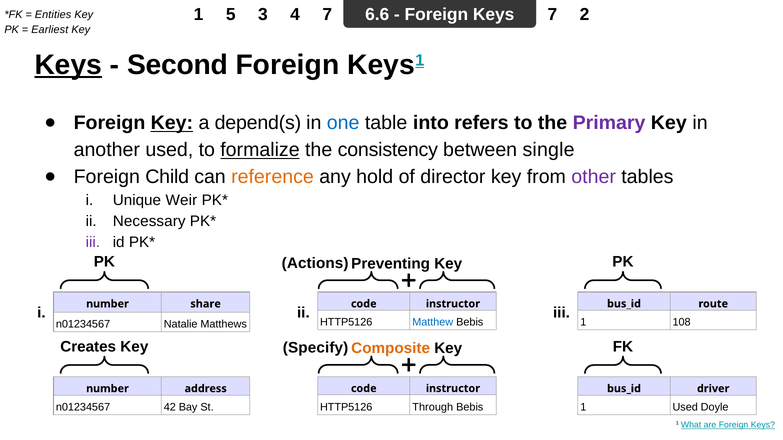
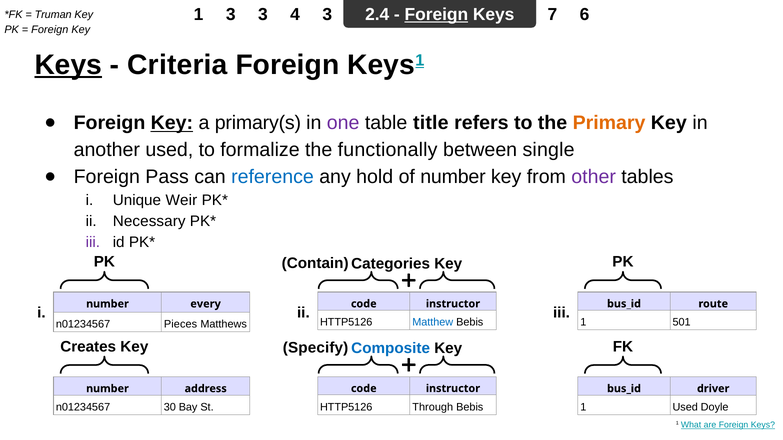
1 5: 5 -> 3 (231, 14)
4 7: 7 -> 3 (327, 14)
6.6: 6.6 -> 2.4 (377, 14)
Foreign underline: none -> present (436, 14)
2: 2 -> 6 (585, 14)
Entities: Entities -> Truman (53, 15)
Earliest: Earliest -> Foreign (50, 30)
Second: Second -> Criteria (177, 65)
depend(s: depend(s -> primary(s (258, 123)
one colour: blue -> purple (343, 123)
into: into -> title (431, 123)
Primary colour: purple -> orange (609, 123)
formalize underline: present -> none (260, 150)
consistency: consistency -> functionally (388, 150)
Child: Child -> Pass (167, 177)
reference colour: orange -> blue (272, 177)
of director: director -> number (453, 177)
Actions: Actions -> Contain (315, 263)
Preventing: Preventing -> Categories (391, 264)
share: share -> every (206, 304)
108: 108 -> 501 (682, 323)
Natalie: Natalie -> Pieces (181, 325)
Composite colour: orange -> blue (391, 349)
42: 42 -> 30 (170, 408)
